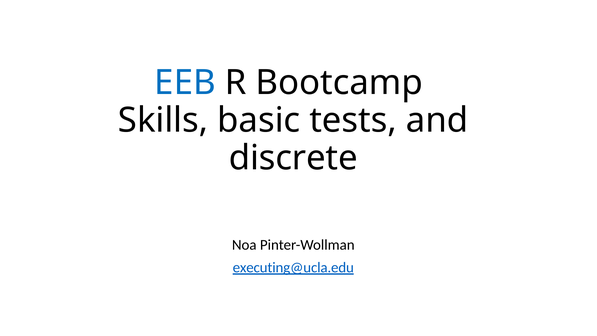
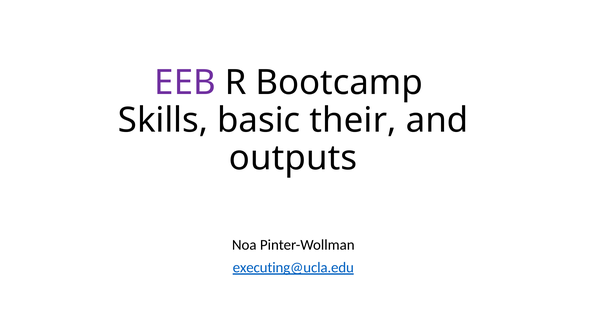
EEB colour: blue -> purple (185, 83)
tests: tests -> their (353, 120)
discrete: discrete -> outputs (293, 158)
